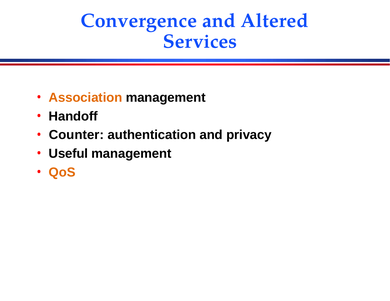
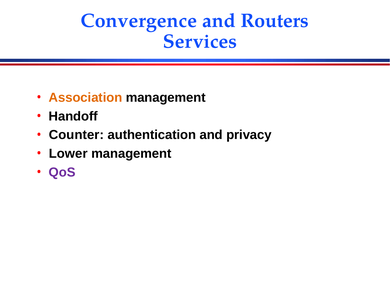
Altered: Altered -> Routers (275, 21)
Useful: Useful -> Lower (68, 154)
QoS colour: orange -> purple (62, 172)
